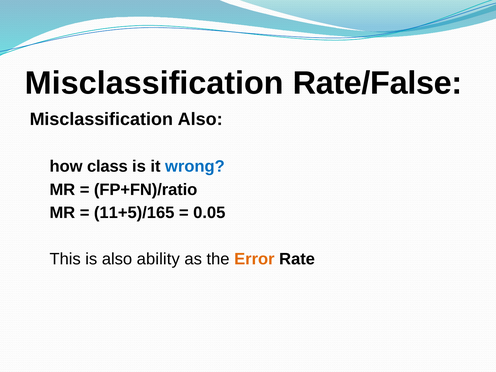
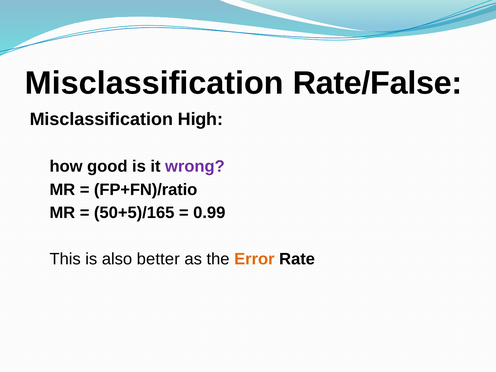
Misclassification Also: Also -> High (200, 119)
class: class -> good (107, 166)
wrong colour: blue -> purple (195, 166)
11+5)/165: 11+5)/165 -> 50+5)/165 (134, 213)
0.05: 0.05 -> 0.99 (209, 213)
ability: ability -> better (158, 259)
